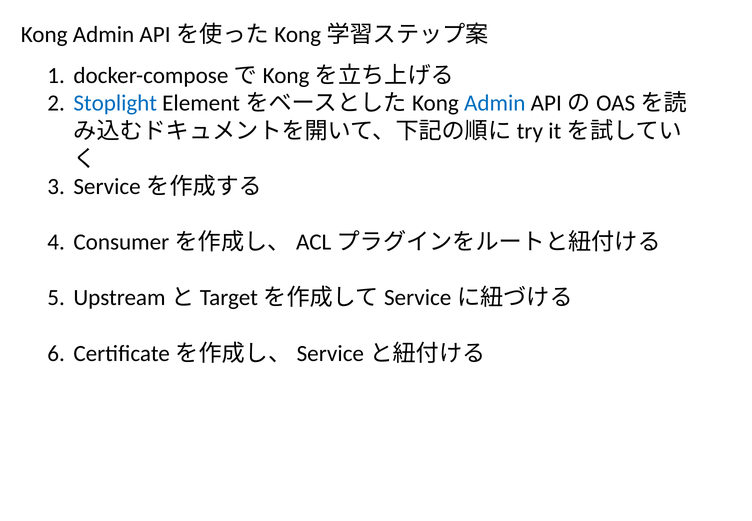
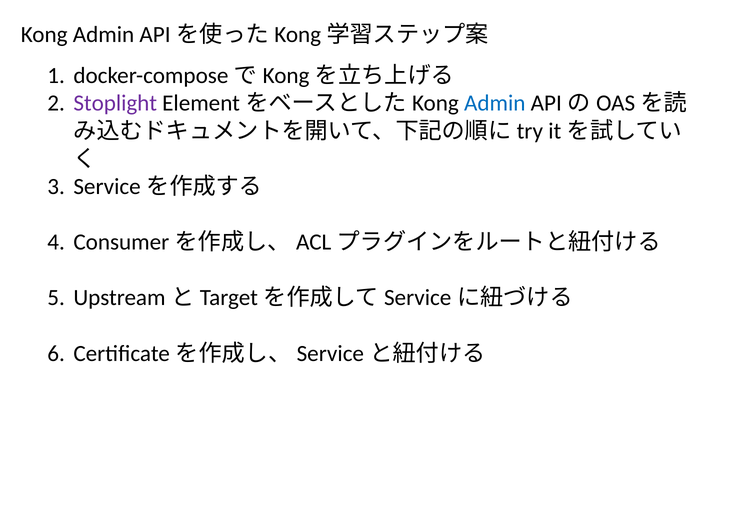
Stoplight colour: blue -> purple (115, 103)
